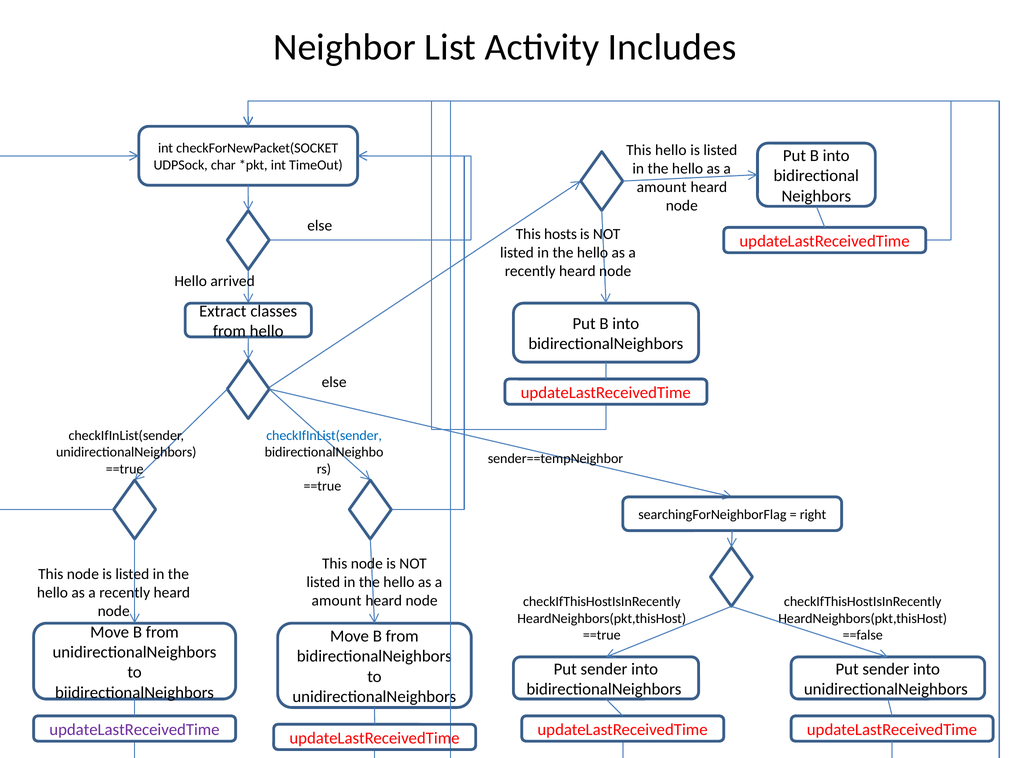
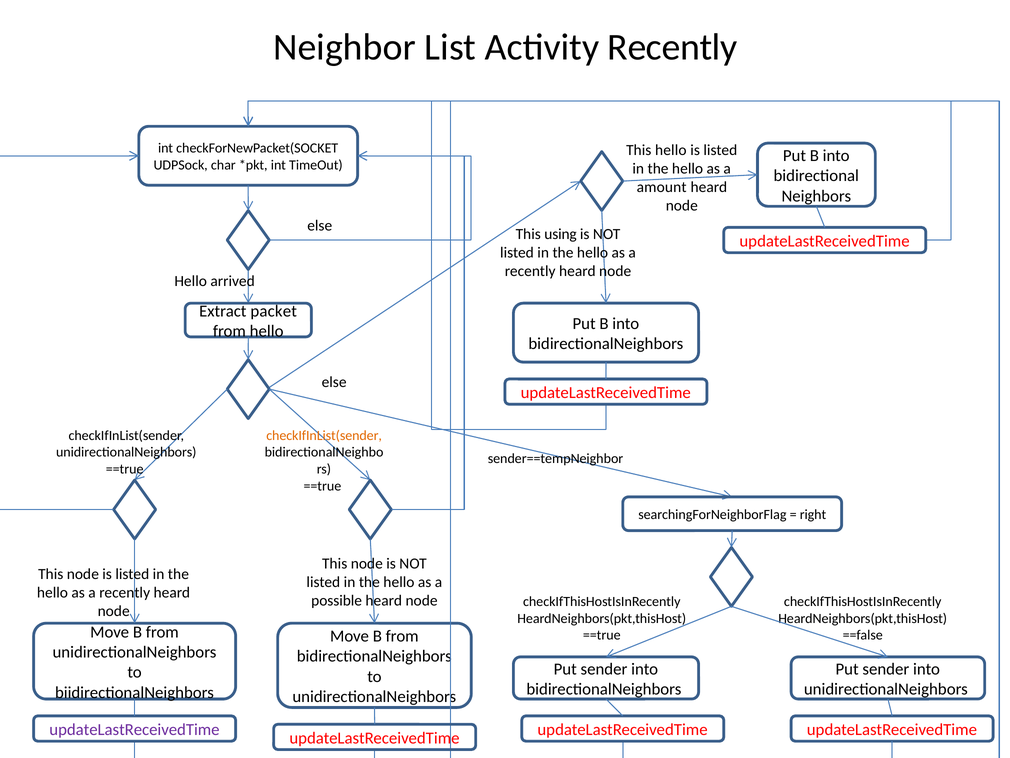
Activity Includes: Includes -> Recently (672, 47)
hosts: hosts -> using (561, 234)
classes: classes -> packet (274, 311)
checkIfInList(sender colour: blue -> orange (324, 435)
amount: amount -> possible (337, 600)
